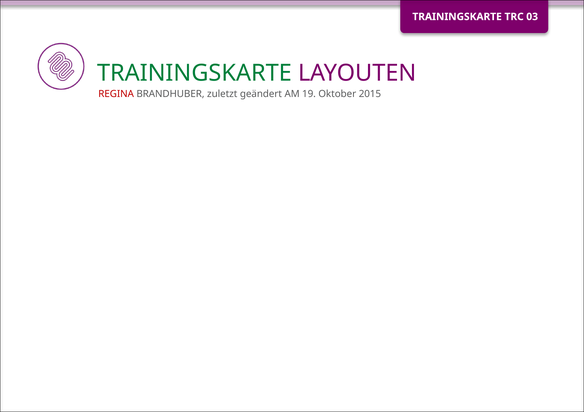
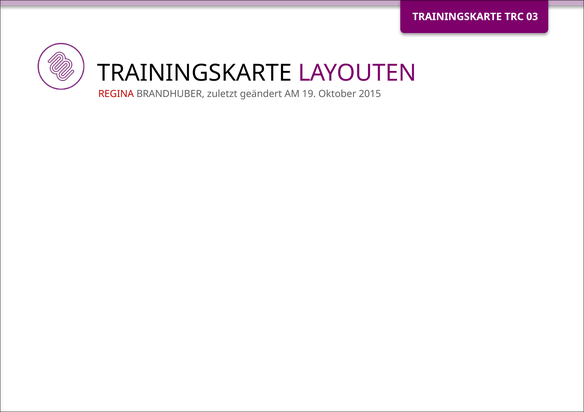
TRAININGSKARTE colour: green -> black (194, 73)
